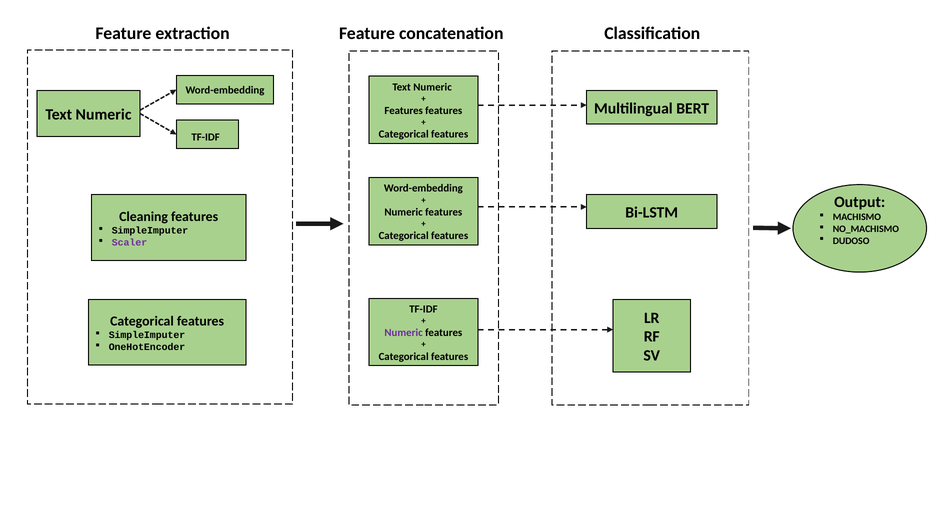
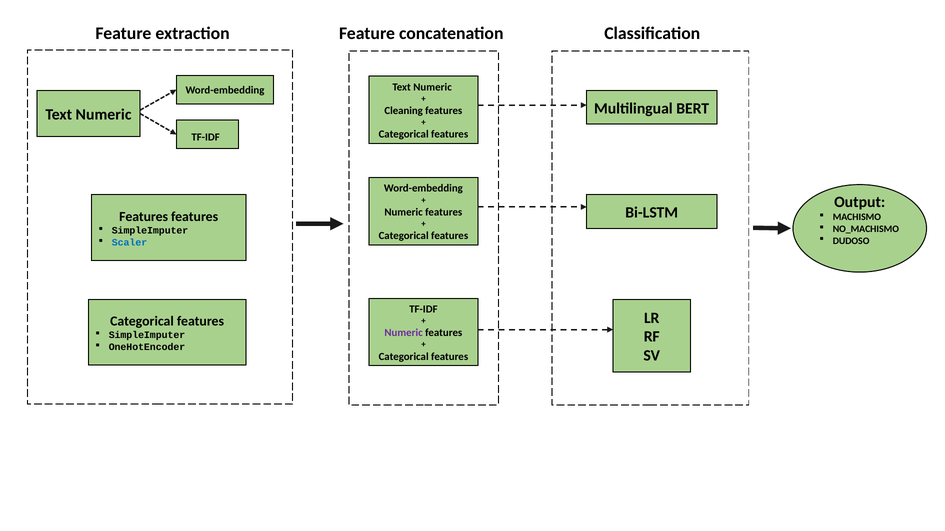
Features: Features -> Cleaning (404, 111)
Cleaning: Cleaning -> Features (144, 217)
Scaler colour: purple -> blue (130, 243)
